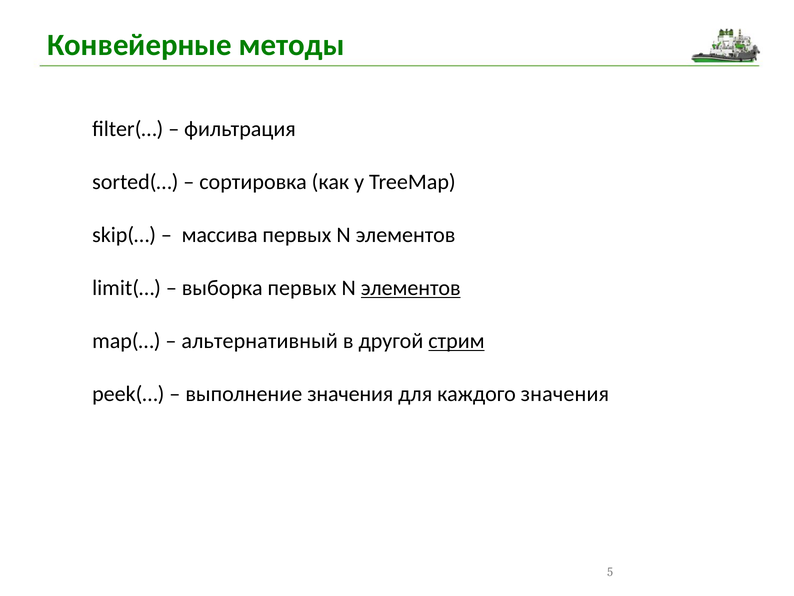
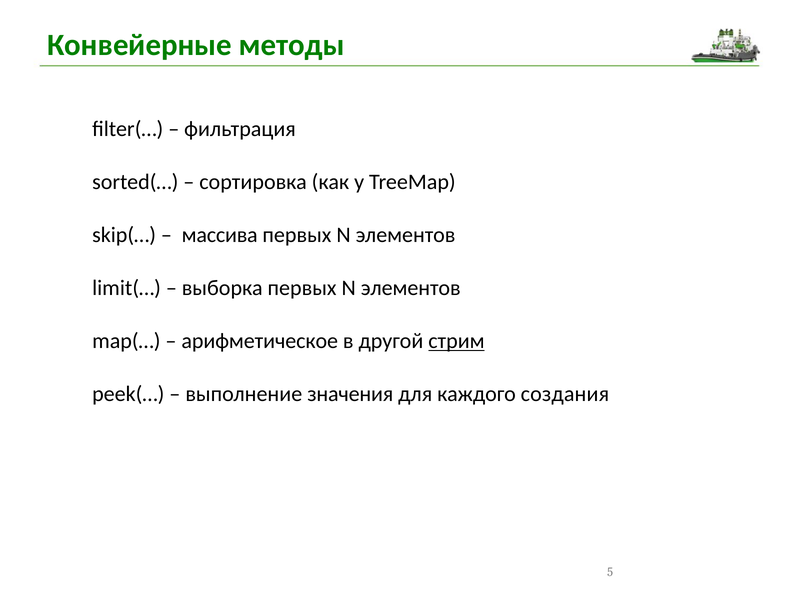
элементов underline: present -> none (411, 288)
альтернативный: альтернативный -> арифметическое (260, 341)
каждого значения: значения -> создания (565, 394)
